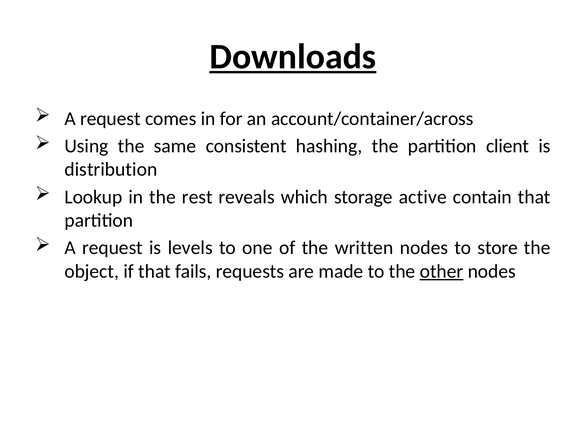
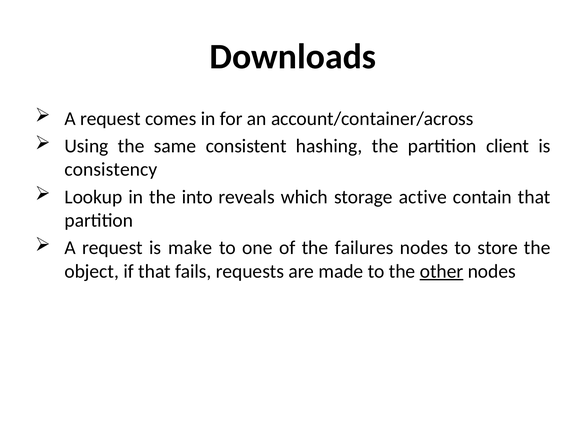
Downloads underline: present -> none (293, 57)
distribution: distribution -> consistency (111, 169)
rest: rest -> into (197, 197)
levels: levels -> make (190, 247)
written: written -> failures (364, 247)
